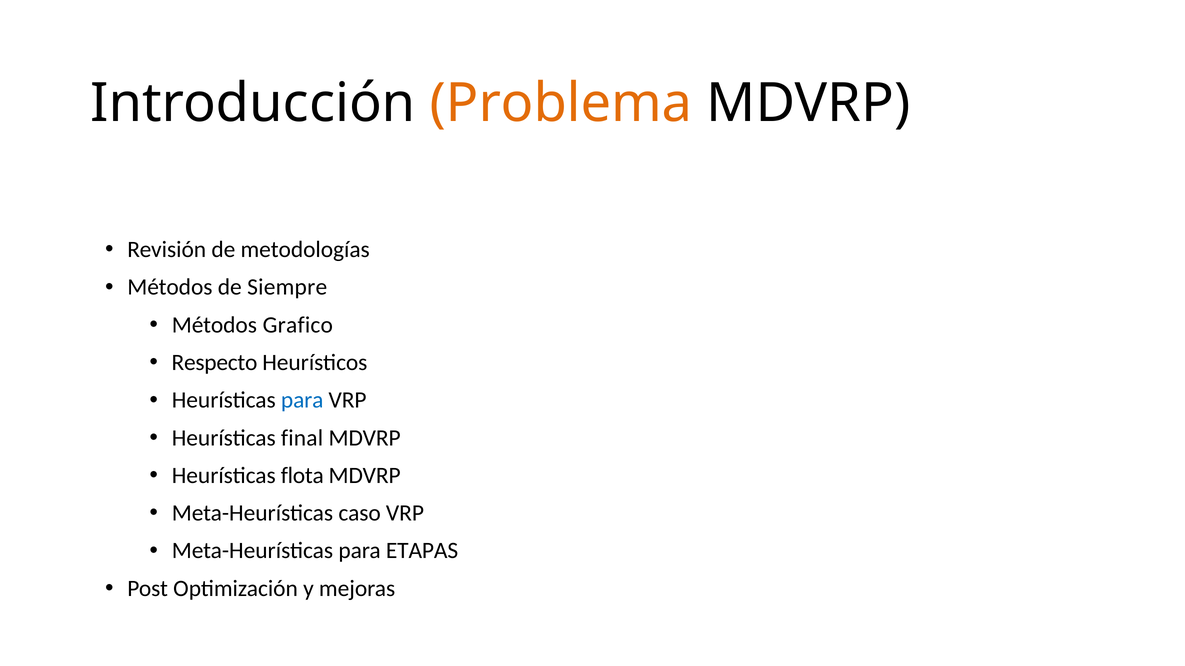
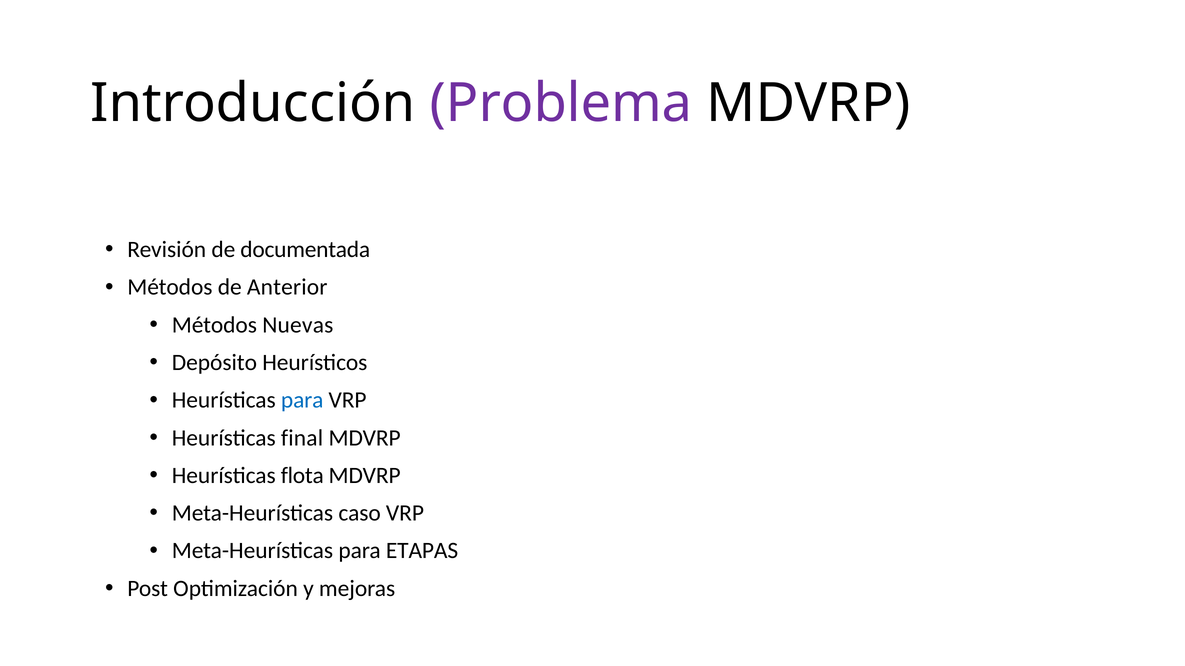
Problema colour: orange -> purple (561, 103)
metodologías: metodologías -> documentada (305, 250)
Siempre: Siempre -> Anterior (287, 287)
Grafico: Grafico -> Nuevas (298, 325)
Respecto: Respecto -> Depósito (214, 363)
